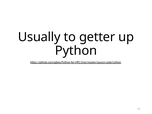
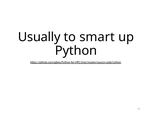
getter: getter -> smart (97, 37)
